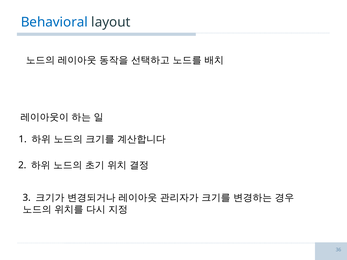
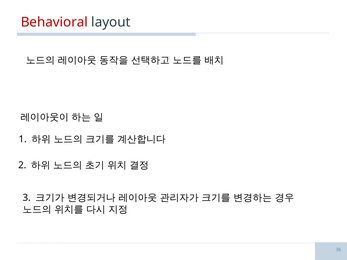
Behavioral colour: blue -> red (54, 22)
